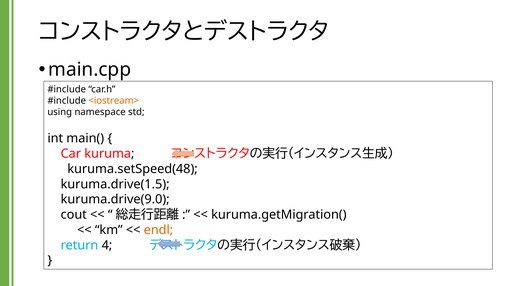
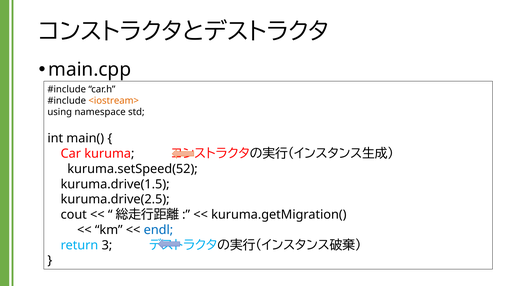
kuruma.setSpeed(48: kuruma.setSpeed(48 -> kuruma.setSpeed(52 (133, 169)
kuruma.drive(9.0: kuruma.drive(9.0 -> kuruma.drive(2.5 (115, 199)
endl colour: orange -> blue (158, 230)
4: 4 -> 3 (107, 245)
